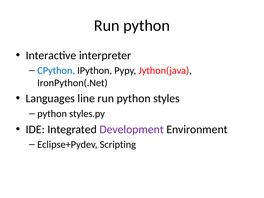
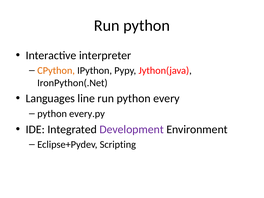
CPython colour: blue -> orange (56, 71)
styles: styles -> every (166, 99)
styles.py: styles.py -> every.py (87, 114)
